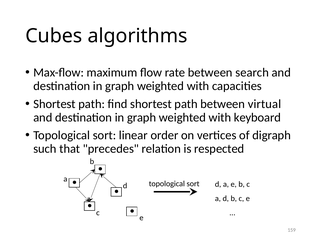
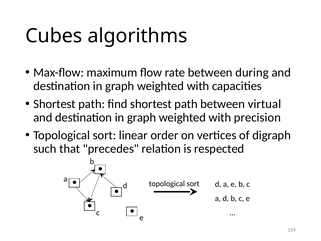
search: search -> during (252, 72)
keyboard: keyboard -> precision (257, 117)
